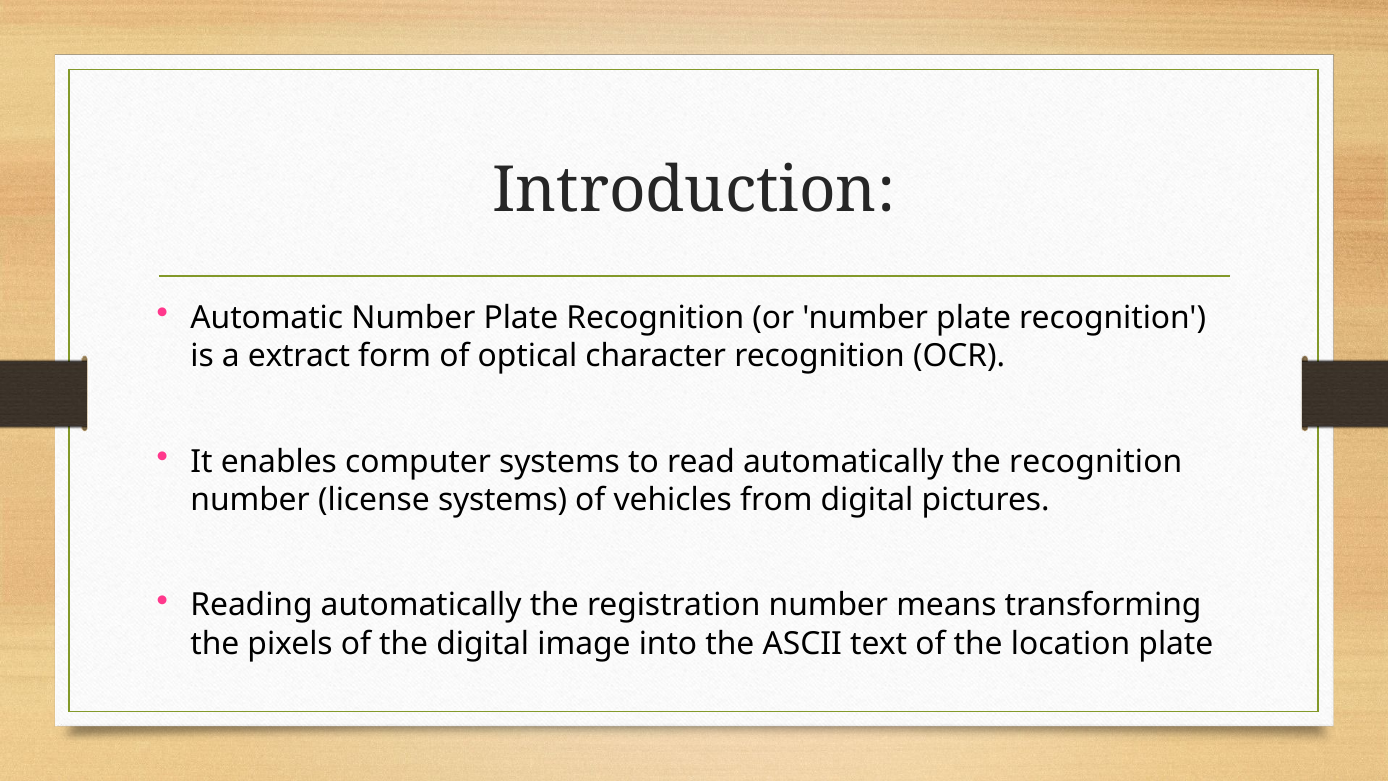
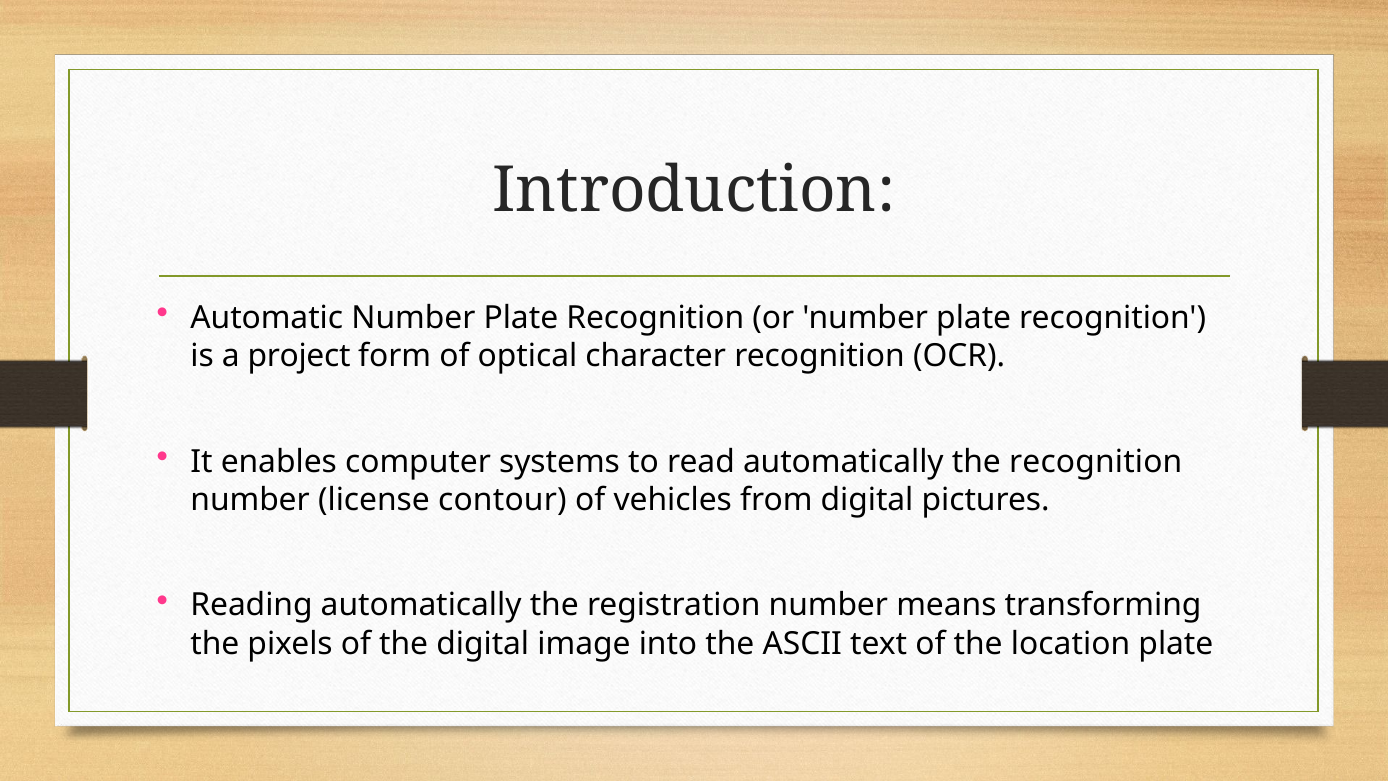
extract: extract -> project (299, 356)
license systems: systems -> contour (502, 500)
